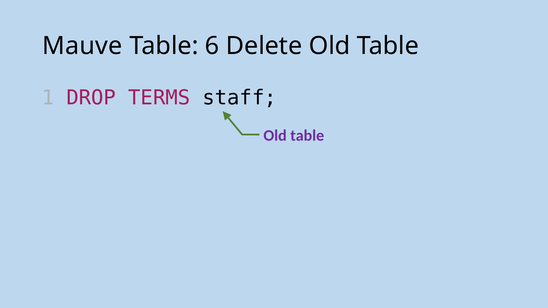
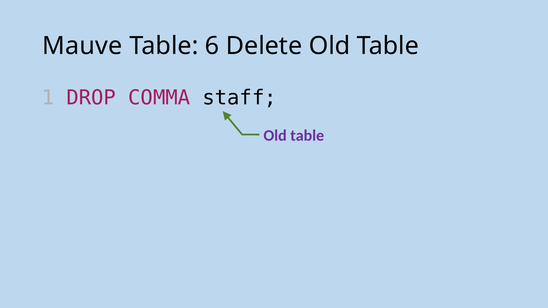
TERMS: TERMS -> COMMA (159, 98)
